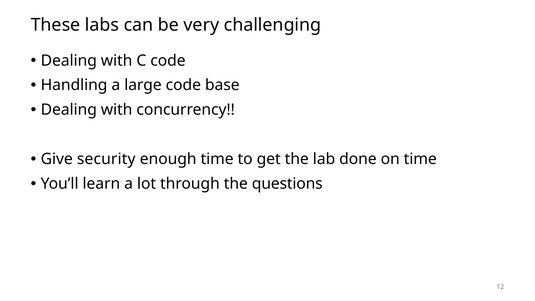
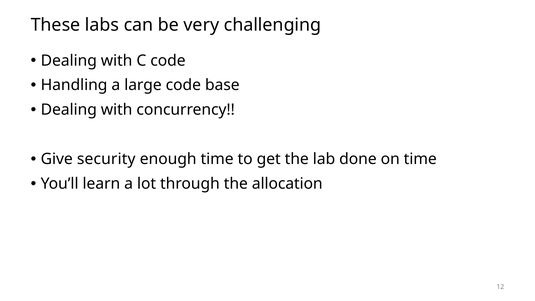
questions: questions -> allocation (287, 184)
